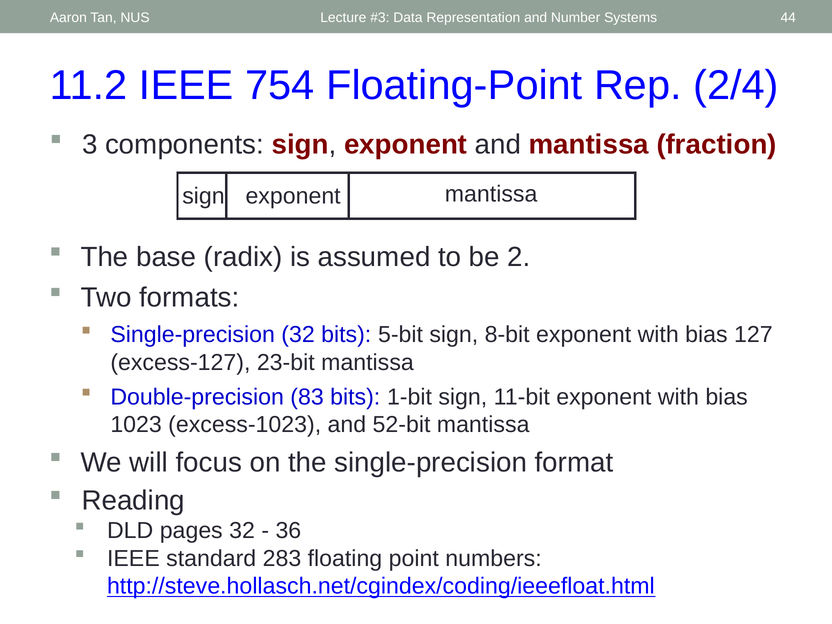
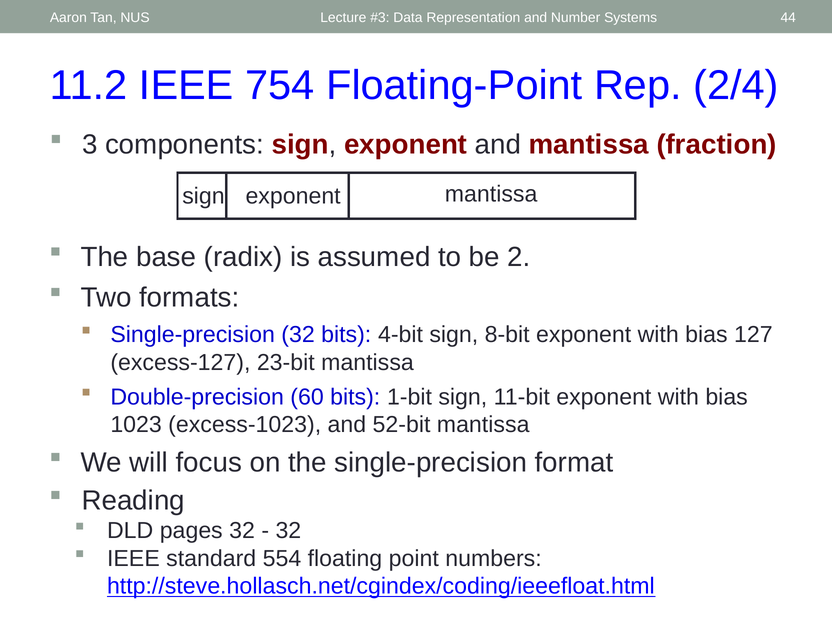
5-bit: 5-bit -> 4-bit (400, 335)
83: 83 -> 60 (307, 397)
36: 36 -> 32 (288, 531)
283: 283 -> 554 (282, 558)
